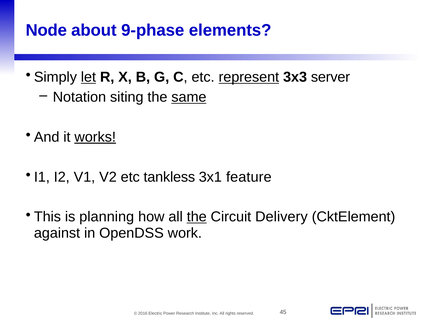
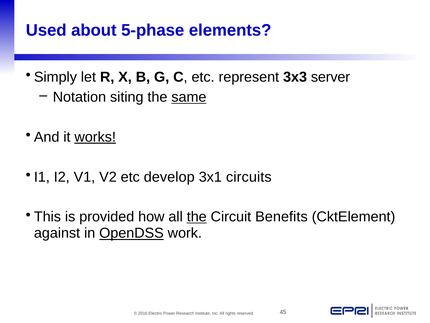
Node: Node -> Used (46, 30)
9-phase: 9-phase -> 5-phase (153, 30)
let underline: present -> none (88, 77)
represent underline: present -> none (249, 77)
tankless: tankless -> develop (169, 177)
feature: feature -> circuits (249, 177)
planning: planning -> provided (107, 217)
Delivery: Delivery -> Benefits (281, 217)
OpenDSS underline: none -> present (131, 233)
